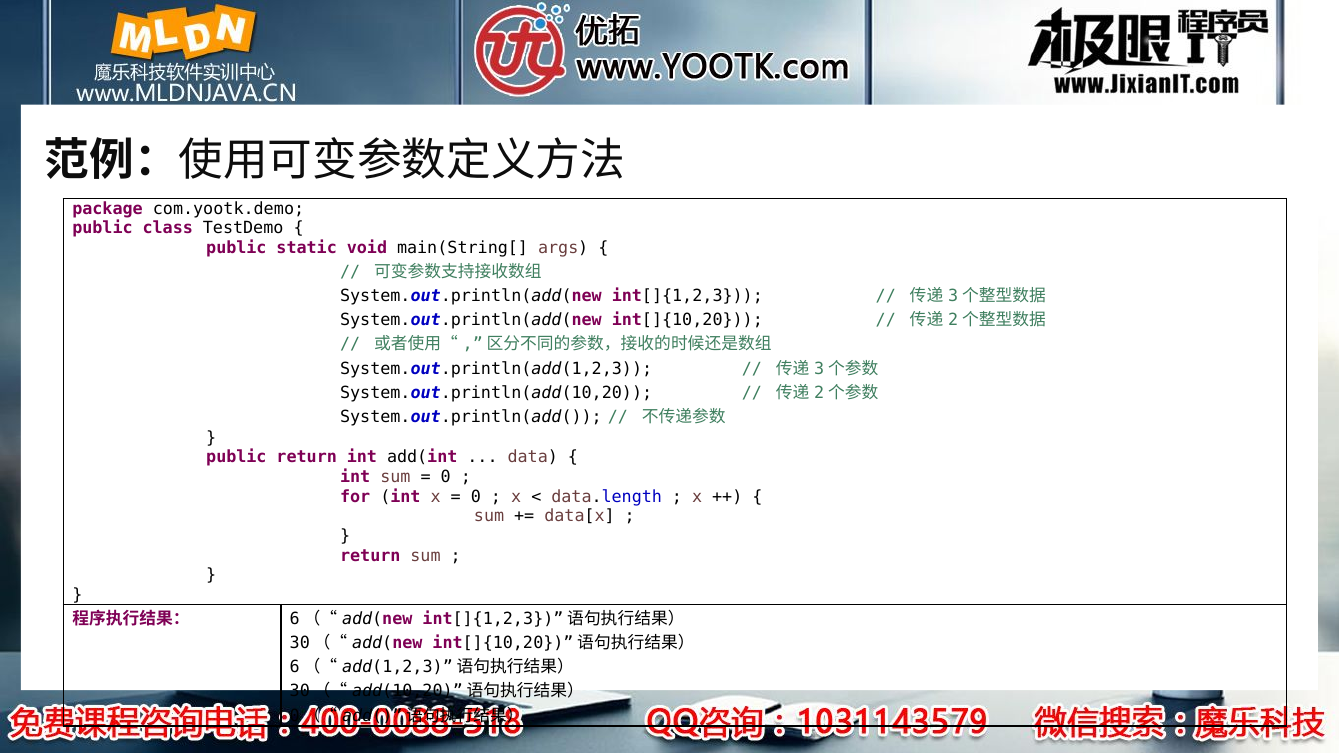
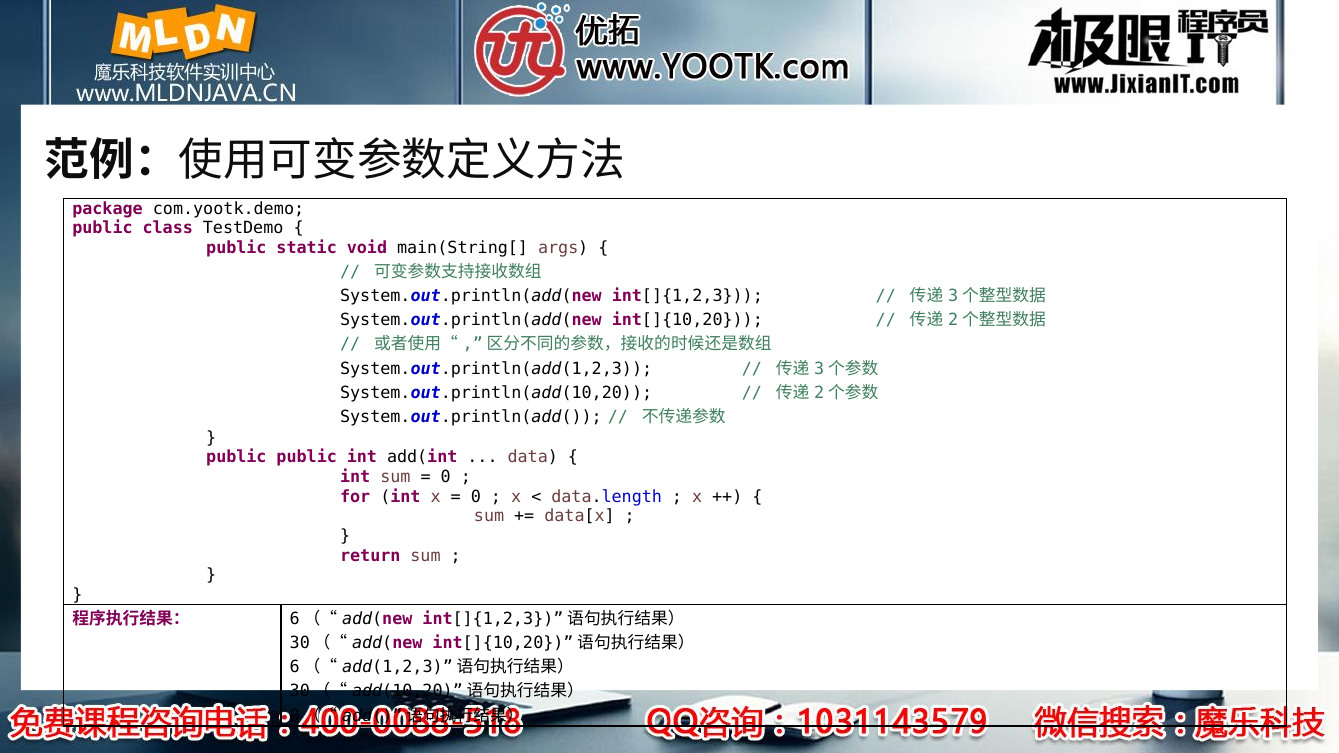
public return: return -> public (307, 458)
